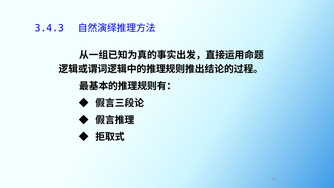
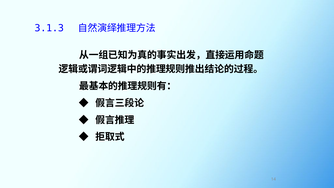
3.4.3: 3.4.3 -> 3.1.3 (49, 28)
